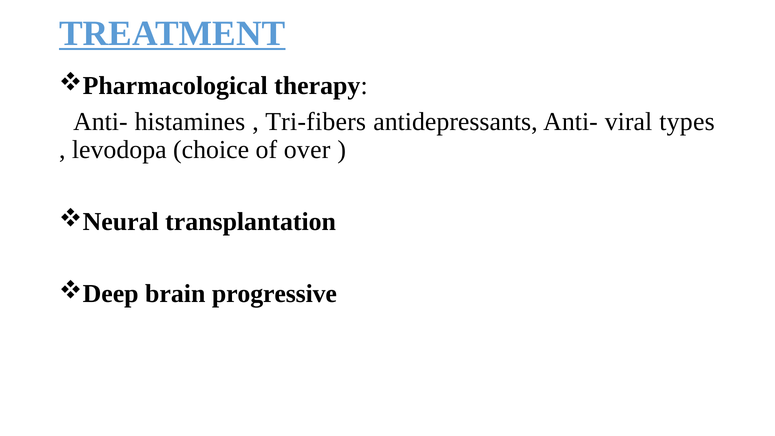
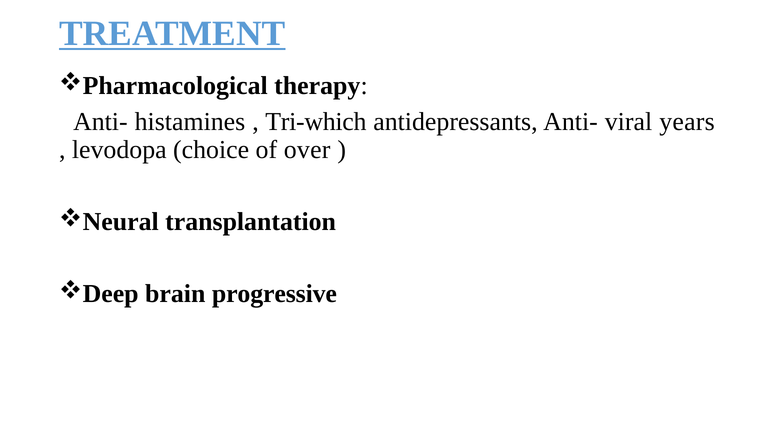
Tri-fibers: Tri-fibers -> Tri-which (316, 122)
types: types -> years (687, 122)
